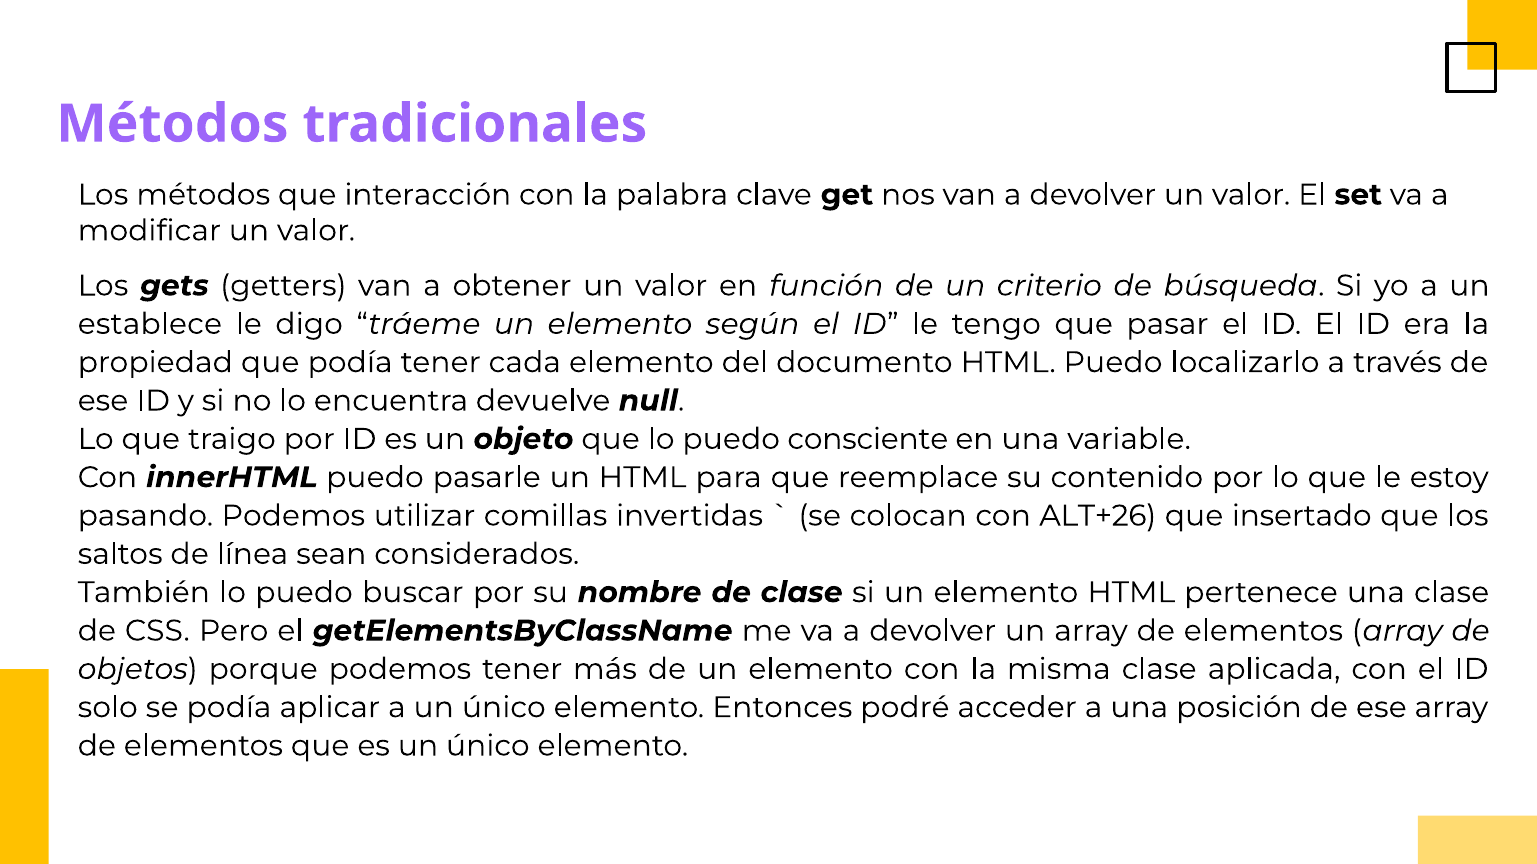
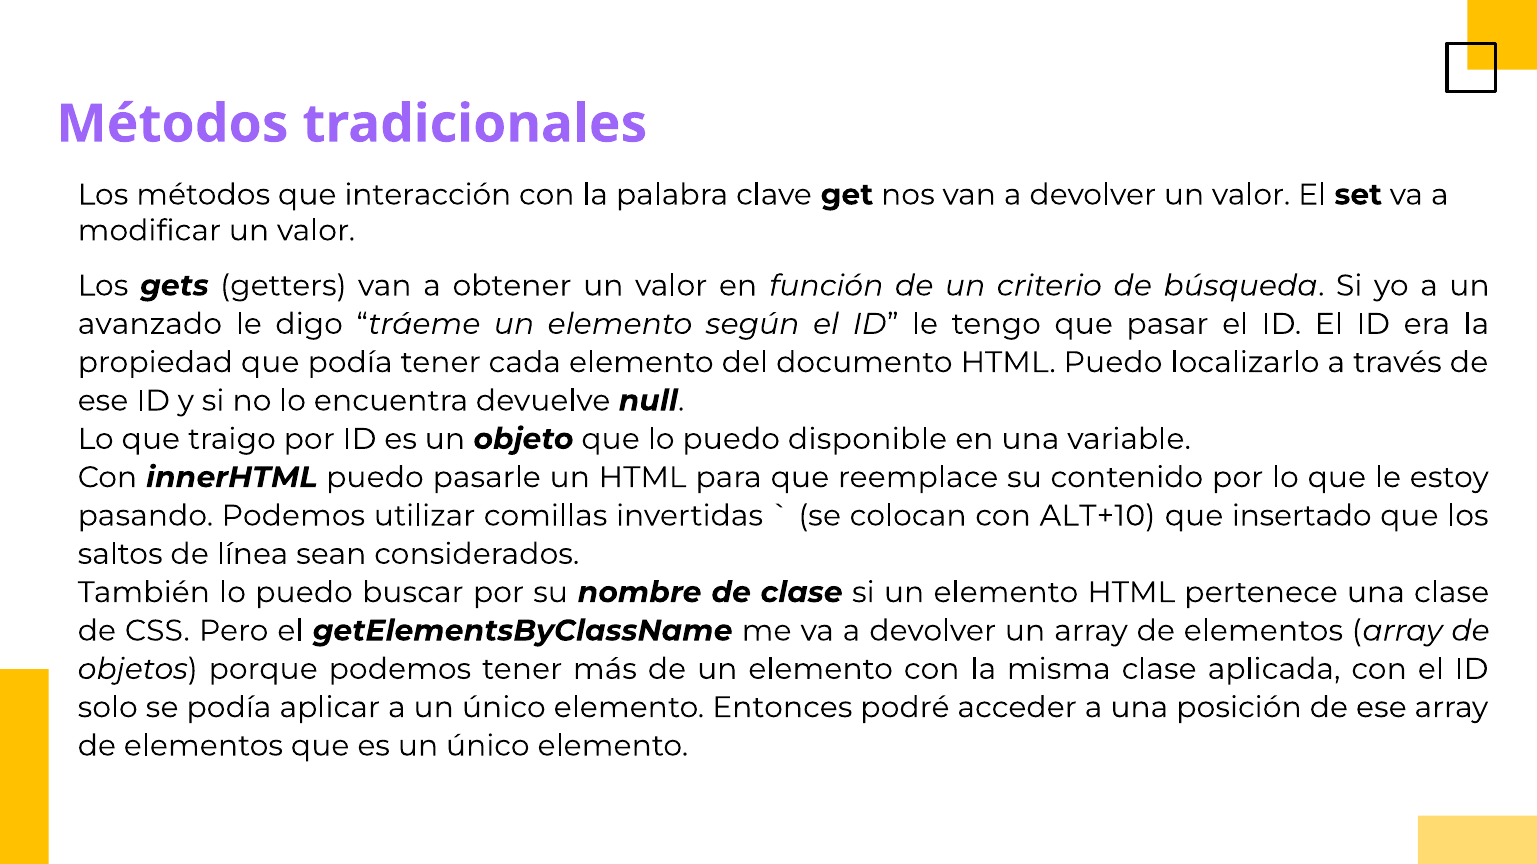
establece: establece -> avanzado (150, 324)
consciente: consciente -> disponible (867, 439)
ALT+26: ALT+26 -> ALT+10 (1097, 516)
